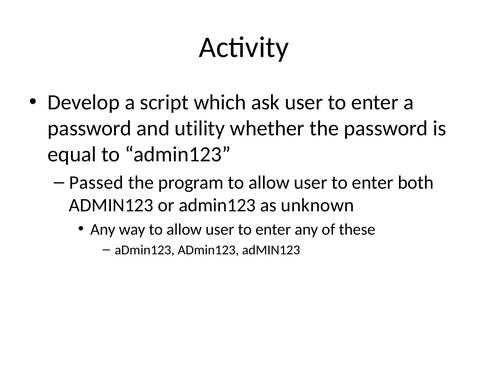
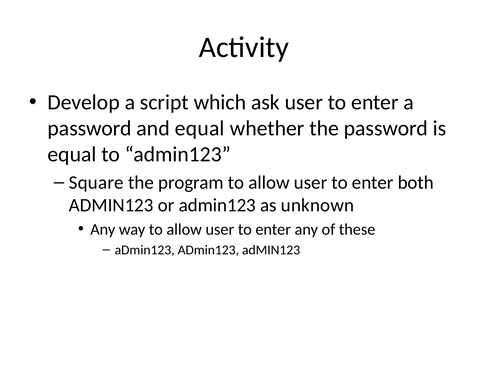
and utility: utility -> equal (200, 128)
Passed: Passed -> Square (96, 182)
